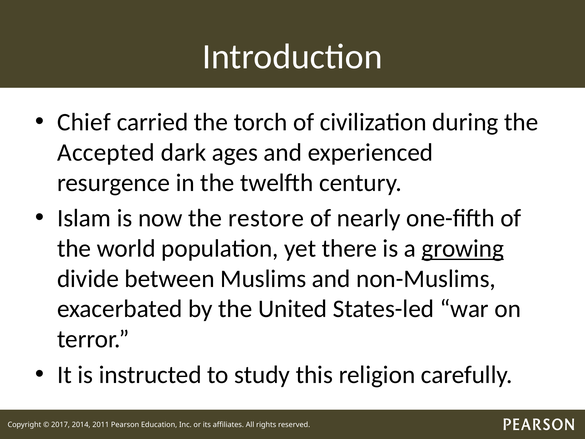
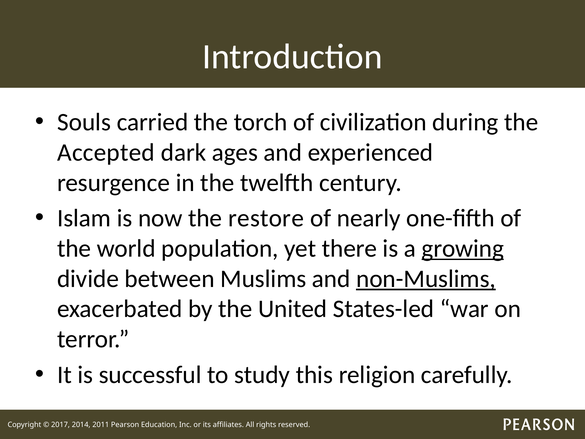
Chief: Chief -> Souls (84, 122)
non-Muslims underline: none -> present (426, 279)
instructed: instructed -> successful (150, 375)
